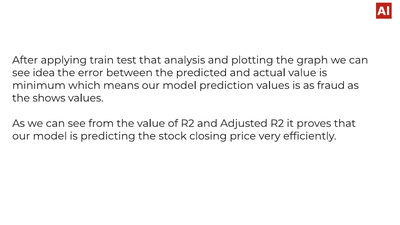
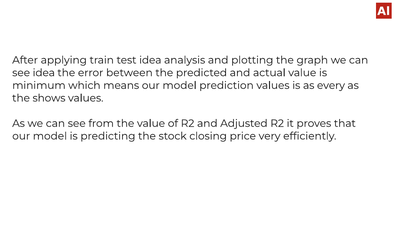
test that: that -> idea (150, 60)
fraud: fraud -> every (331, 85)
